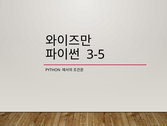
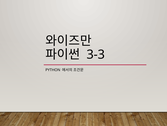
3-5: 3-5 -> 3-3 (96, 54)
